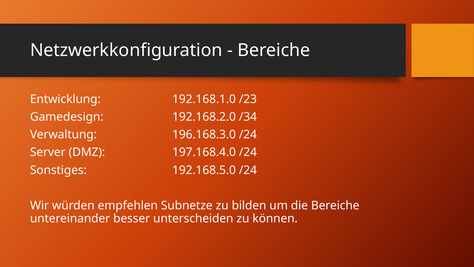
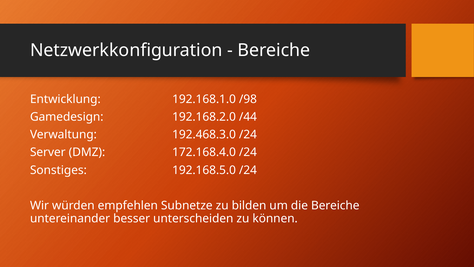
/23: /23 -> /98 (248, 99)
/34: /34 -> /44 (248, 117)
196.168.3.0: 196.168.3.0 -> 192.468.3.0 (204, 134)
197.168.4.0: 197.168.4.0 -> 172.168.4.0 (204, 152)
